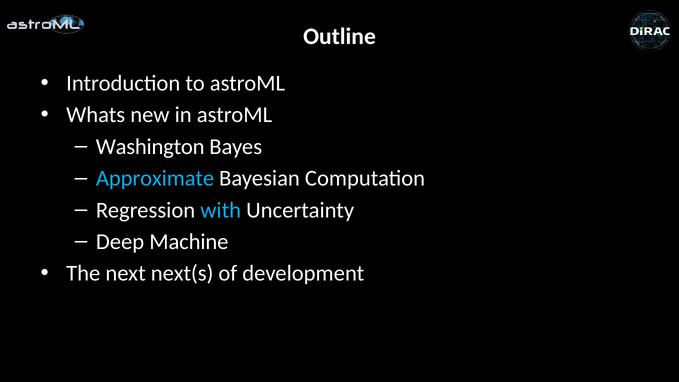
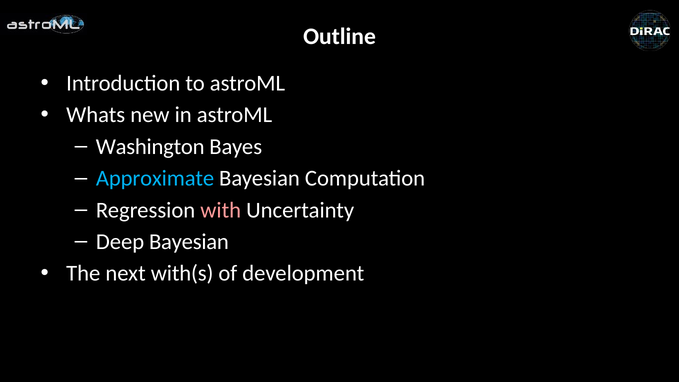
with colour: light blue -> pink (221, 210)
Deep Machine: Machine -> Bayesian (189, 242)
next(s: next(s -> with(s (182, 273)
